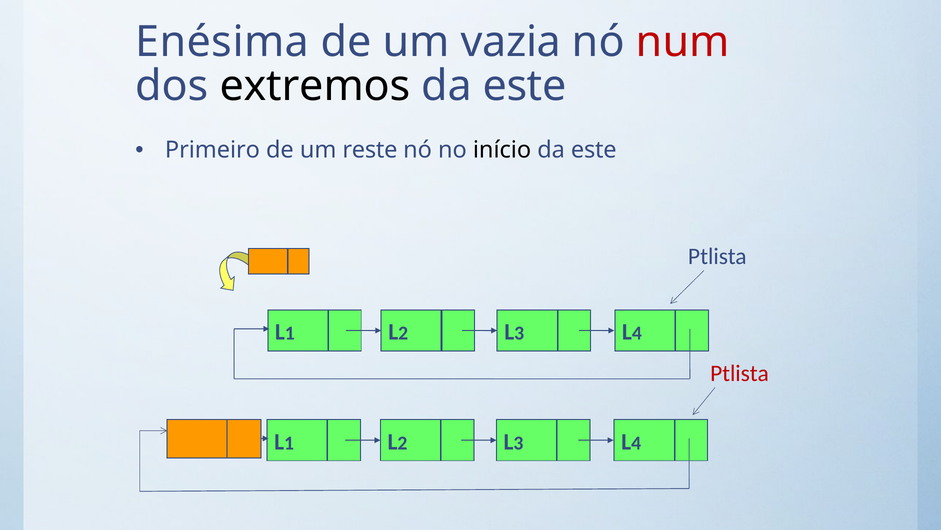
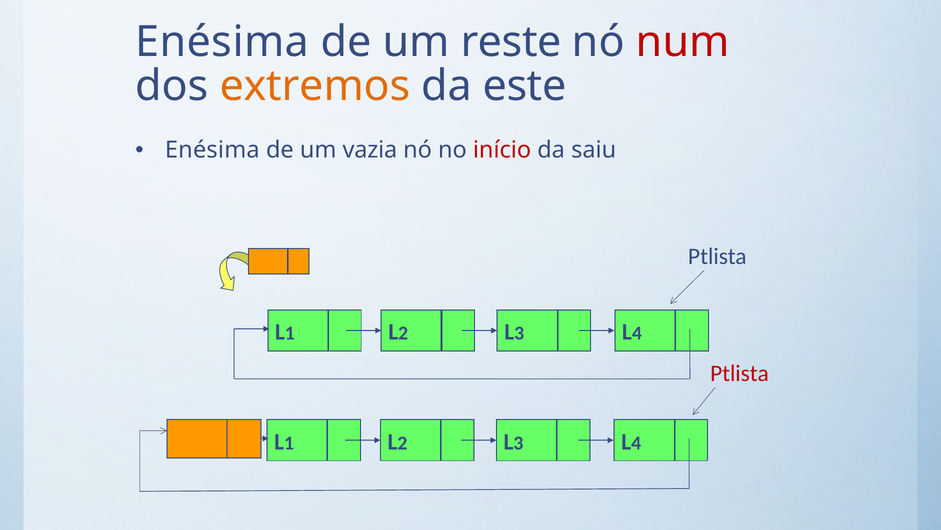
vazia: vazia -> reste (511, 42)
extremos colour: black -> orange (315, 86)
Primeiro: Primeiro -> Enésima (212, 150)
reste: reste -> vazia (370, 150)
início colour: black -> red (502, 150)
este: este -> saiu (594, 150)
